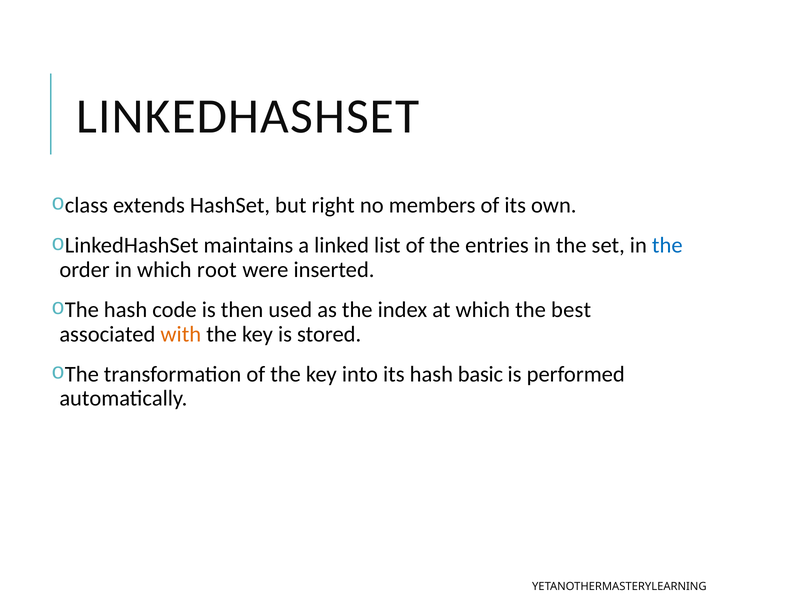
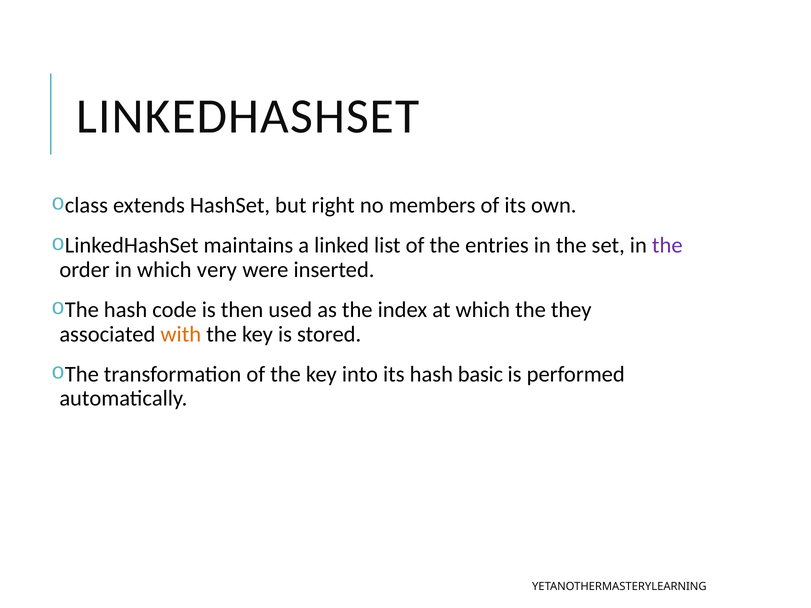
the colour: blue -> purple (667, 245)
root: root -> very (217, 270)
best: best -> they (571, 310)
